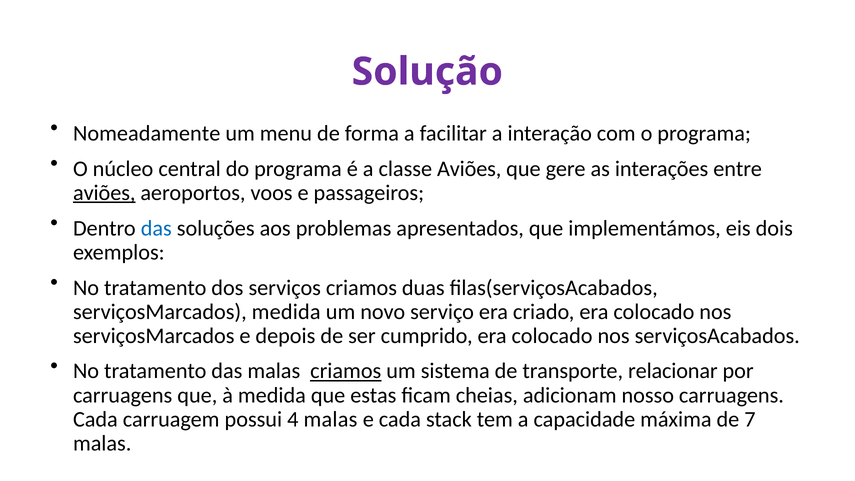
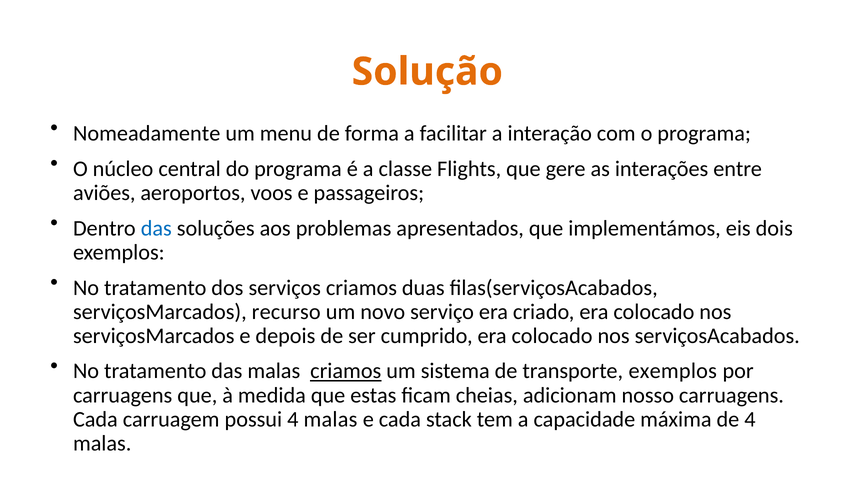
Solução colour: purple -> orange (427, 72)
classe Aviões: Aviões -> Flights (469, 169)
aviões underline: present -> none (104, 193)
serviçosMarcados medida: medida -> recurso (286, 312)
transporte relacionar: relacionar -> exemplos (673, 371)
de 7: 7 -> 4 (750, 419)
